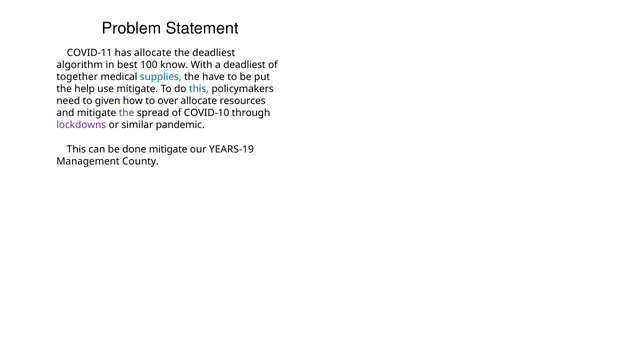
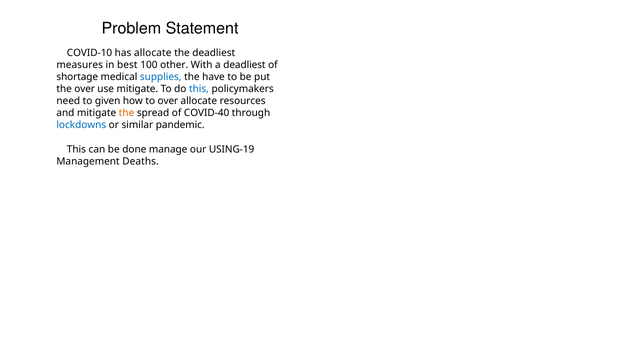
COVID-11: COVID-11 -> COVID-10 (90, 53)
algorithm: algorithm -> measures (80, 65)
know: know -> other (174, 65)
together: together -> shortage (77, 77)
the help: help -> over (85, 89)
the colour: purple -> orange (127, 113)
COVID-10: COVID-10 -> COVID-40 (207, 113)
lockdowns colour: purple -> blue (81, 125)
done mitigate: mitigate -> manage (168, 149)
YEARS-19: YEARS-19 -> USING-19 (232, 149)
County: County -> Deaths (141, 161)
